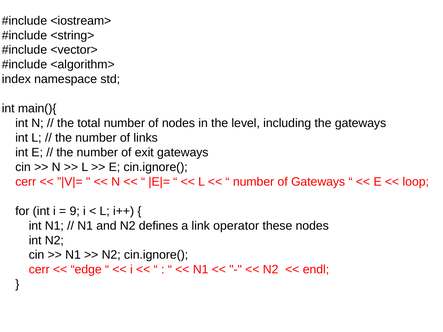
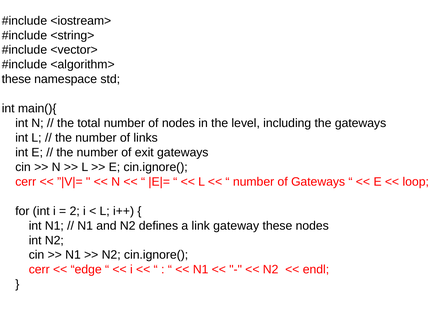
index: index -> these (16, 79)
9: 9 -> 2 (75, 211)
operator: operator -> gateway (236, 226)
